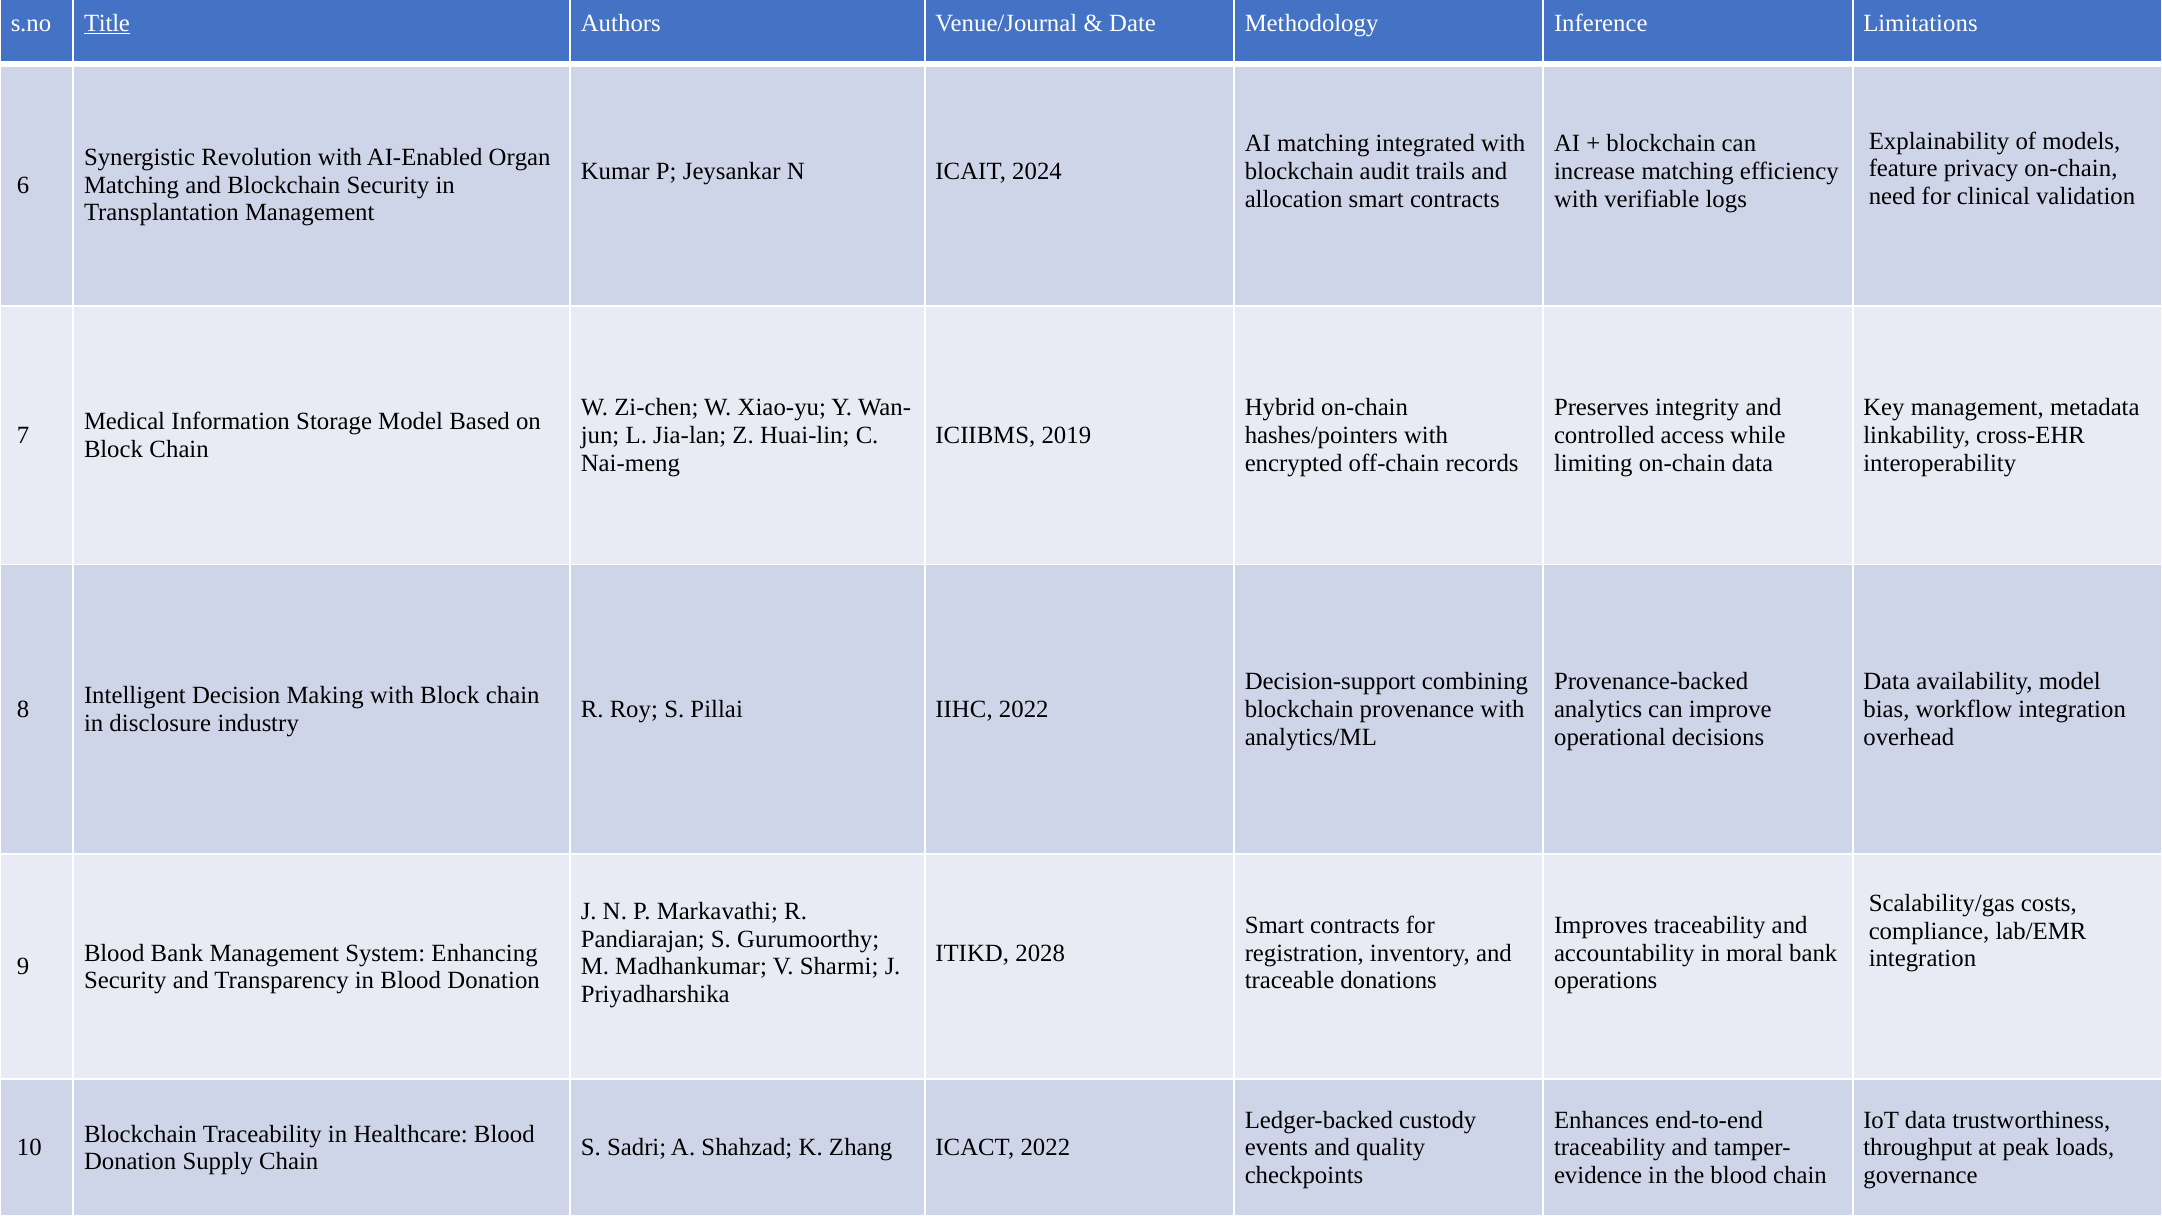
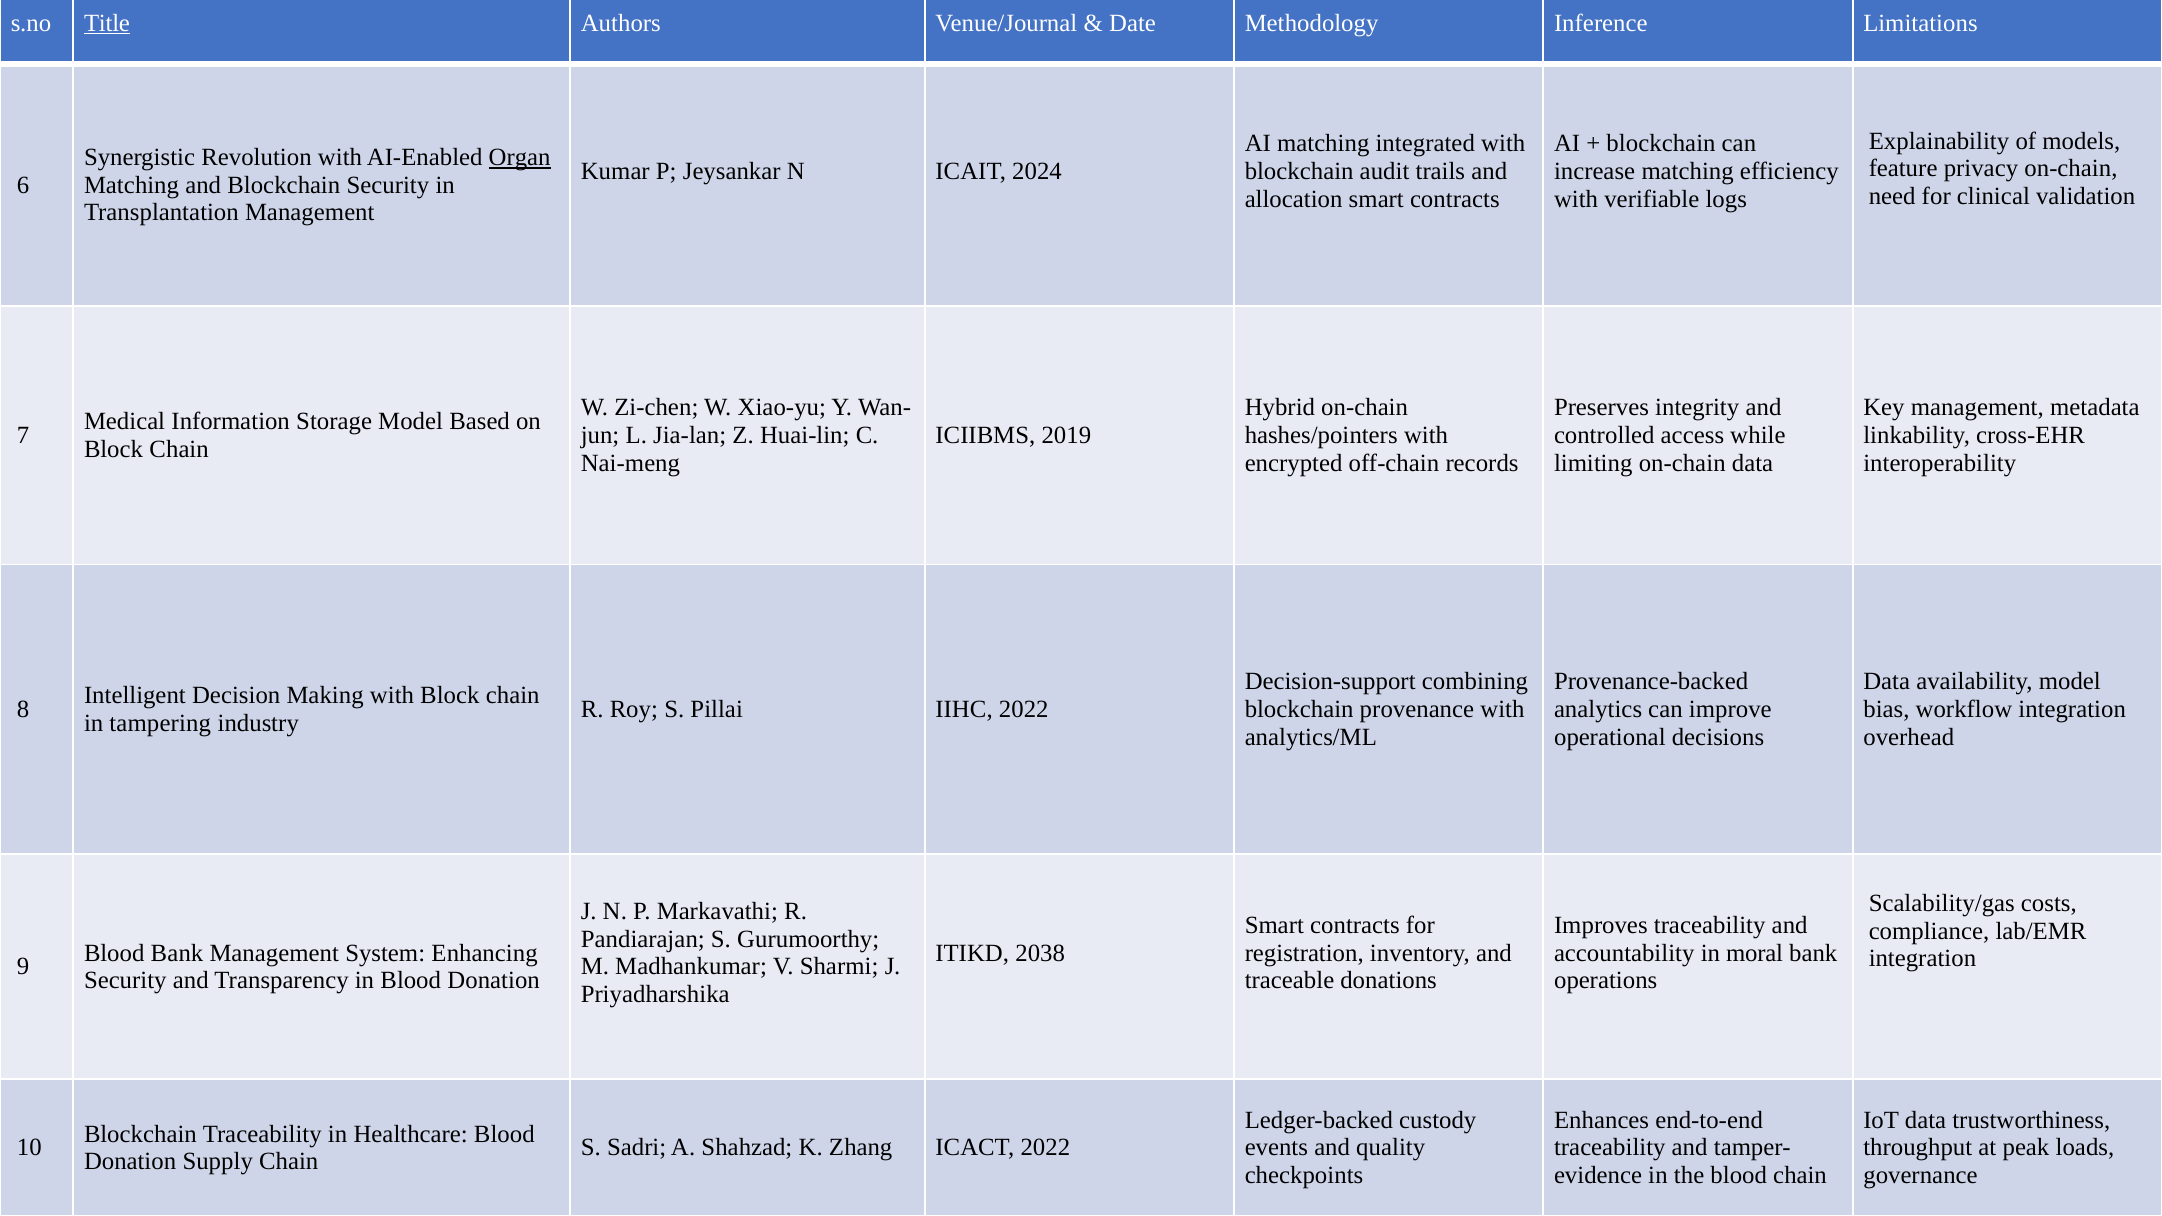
Organ underline: none -> present (520, 157)
disclosure: disclosure -> tampering (160, 723)
2028: 2028 -> 2038 (1040, 953)
